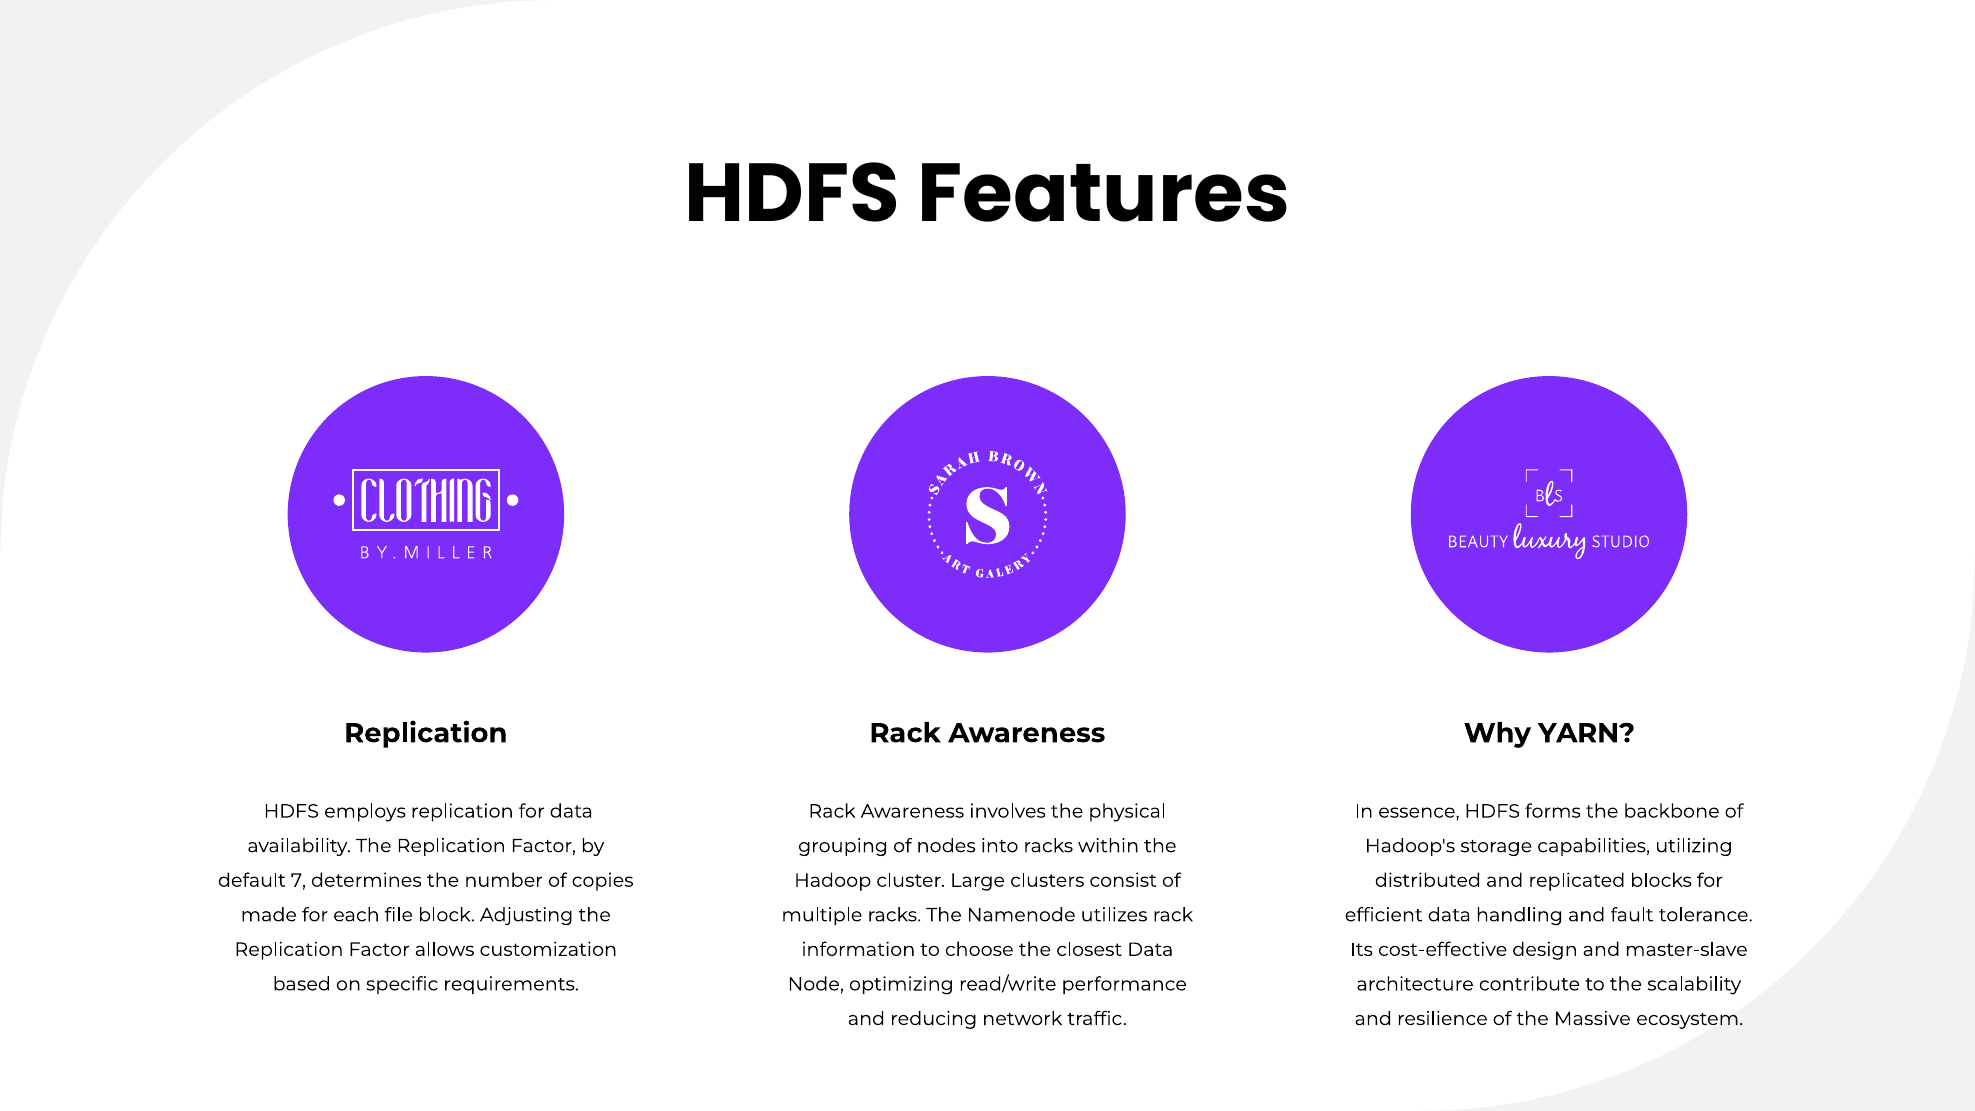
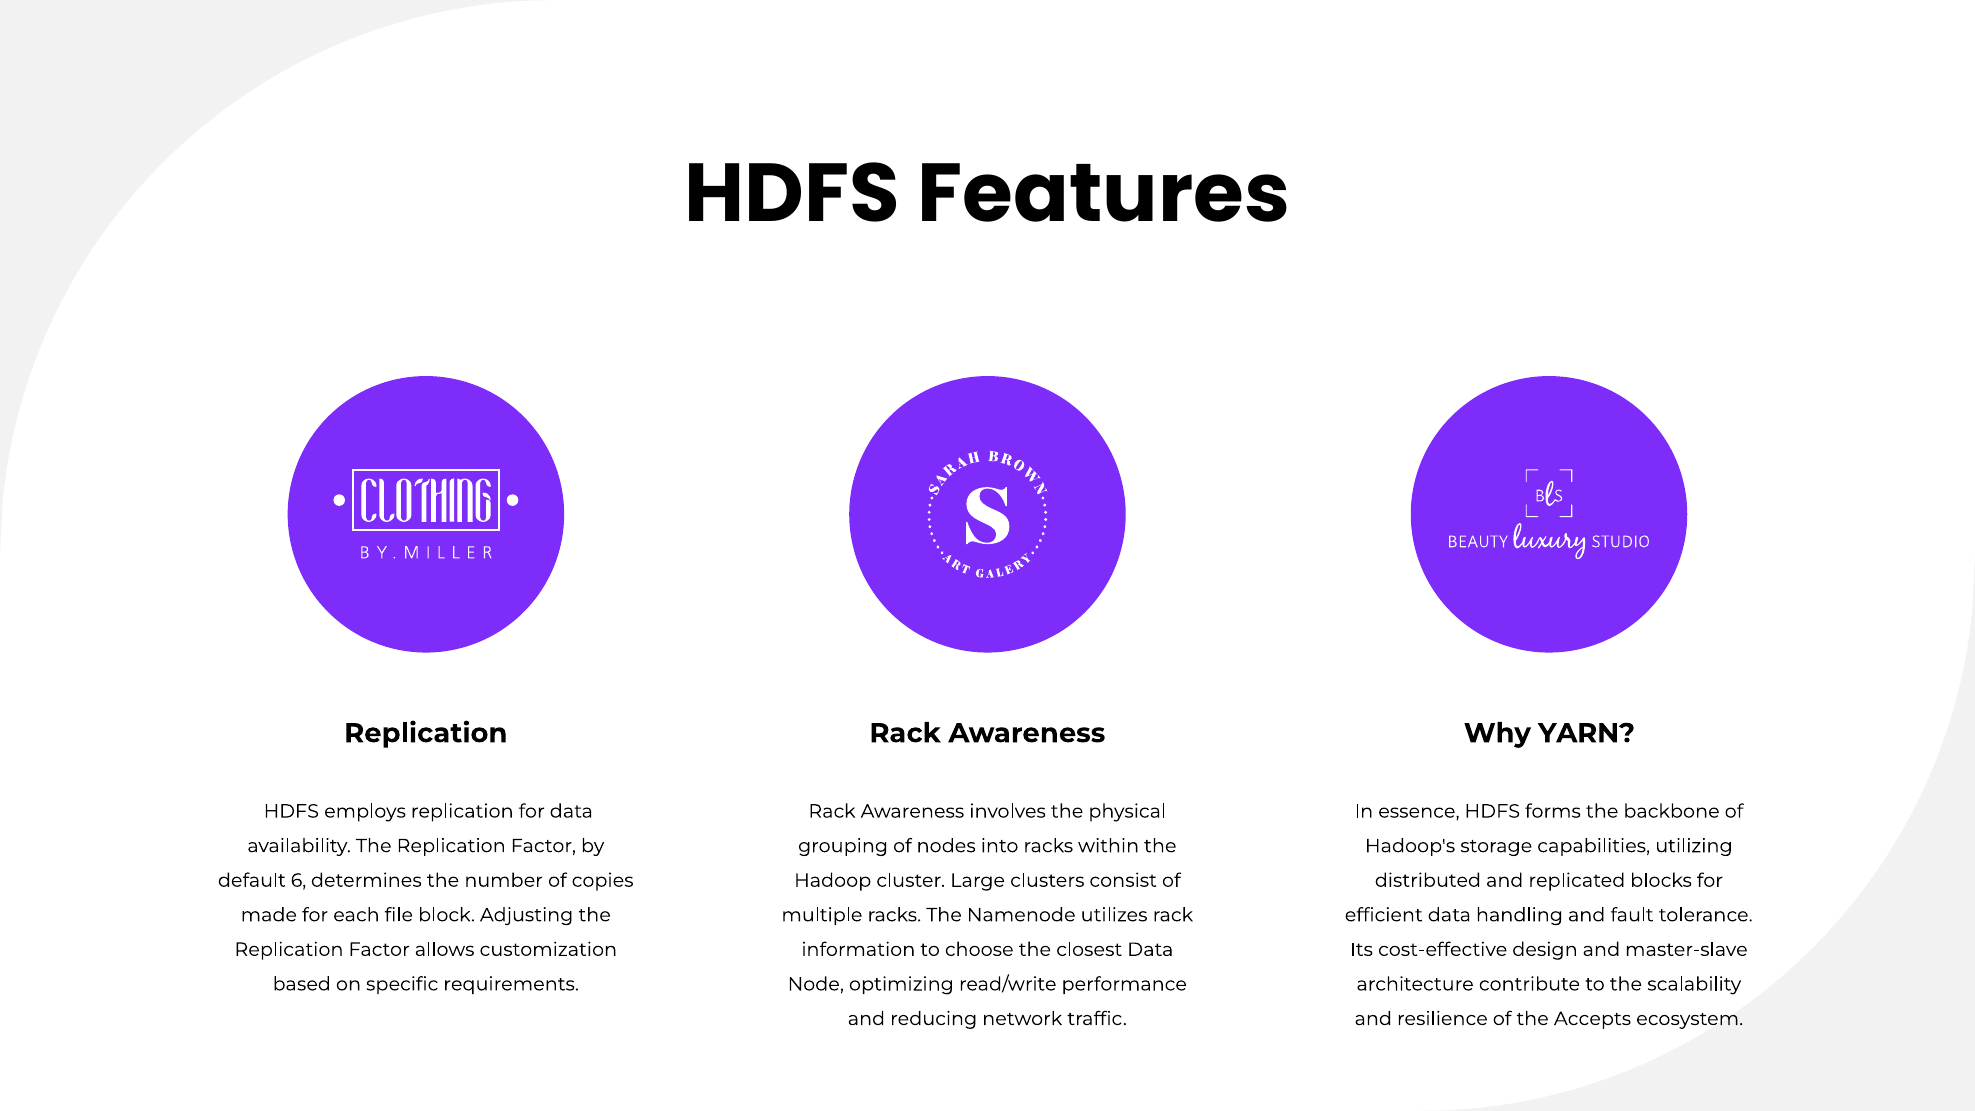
7: 7 -> 6 (298, 880)
Massive: Massive -> Accepts (1593, 1019)
